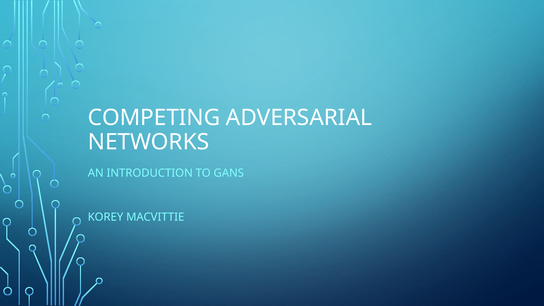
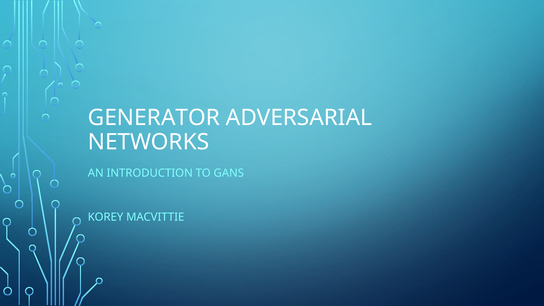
COMPETING: COMPETING -> GENERATOR (154, 118)
